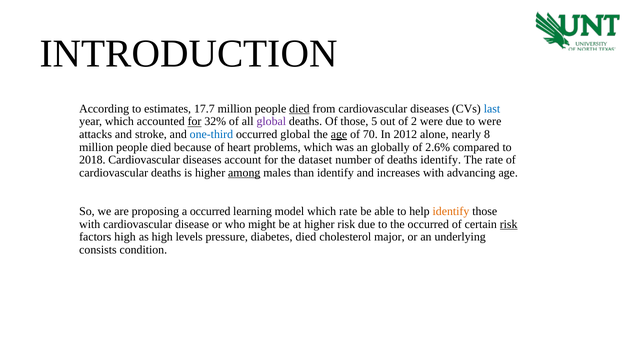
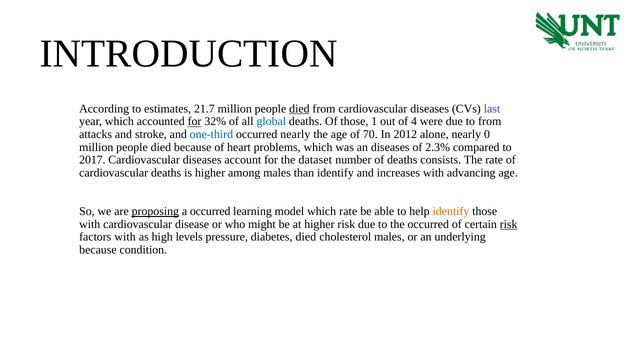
17.7: 17.7 -> 21.7 (204, 109)
last colour: blue -> purple (492, 109)
global colour: purple -> blue (271, 122)
5: 5 -> 1 (374, 122)
2: 2 -> 4 (414, 122)
to were: were -> from (490, 122)
occurred global: global -> nearly (295, 134)
age underline: present -> none (339, 134)
8: 8 -> 0 (487, 134)
an globally: globally -> diseases (390, 147)
2.6%: 2.6% -> 2.3% (438, 147)
2018: 2018 -> 2017 (92, 160)
deaths identify: identify -> consists (441, 160)
among underline: present -> none (244, 173)
proposing underline: none -> present (155, 211)
factors high: high -> with (125, 237)
cholesterol major: major -> males (389, 237)
consists: consists -> because (98, 250)
